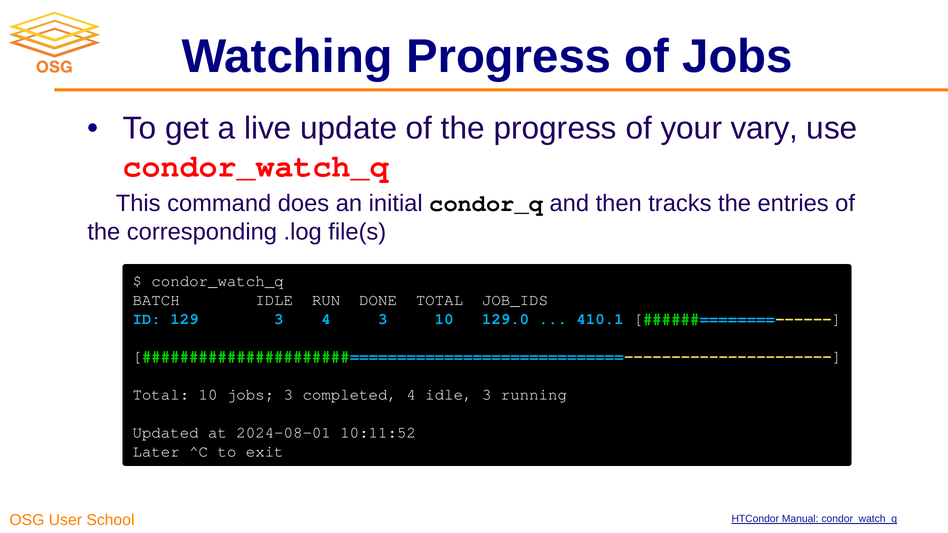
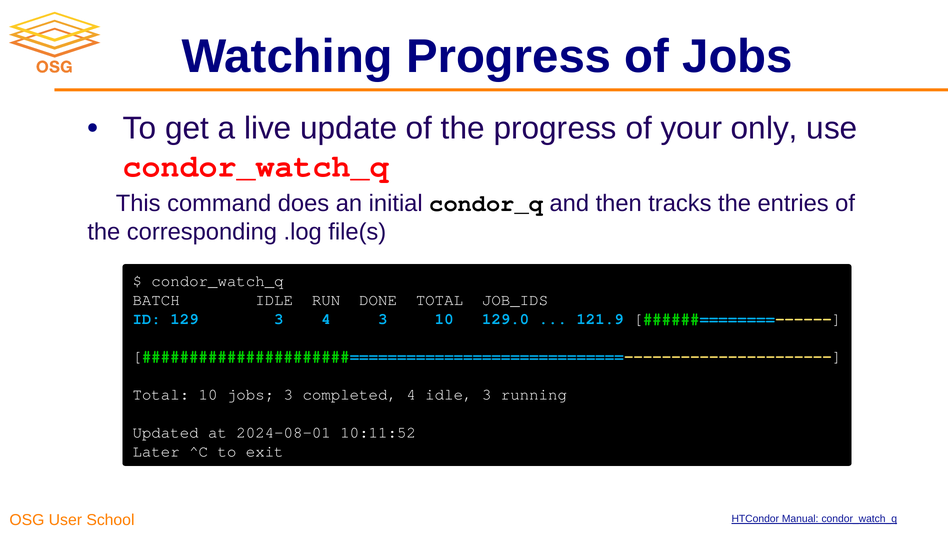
vary: vary -> only (764, 128)
410.1: 410.1 -> 121.9 (600, 319)
